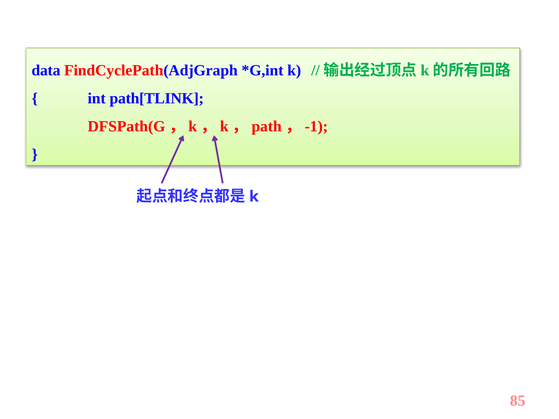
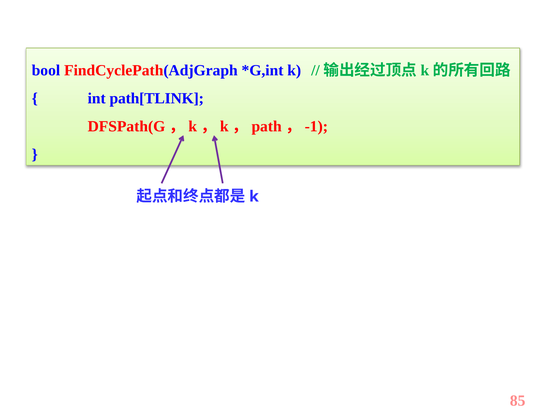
data: data -> bool (46, 70)
